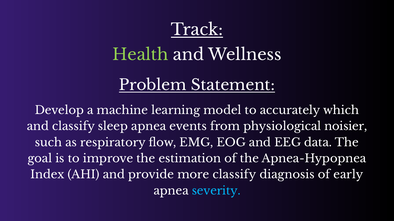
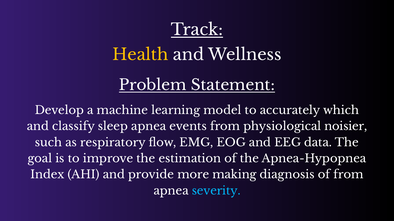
Health colour: light green -> yellow (140, 55)
more classify: classify -> making (234, 175)
of early: early -> from (348, 175)
